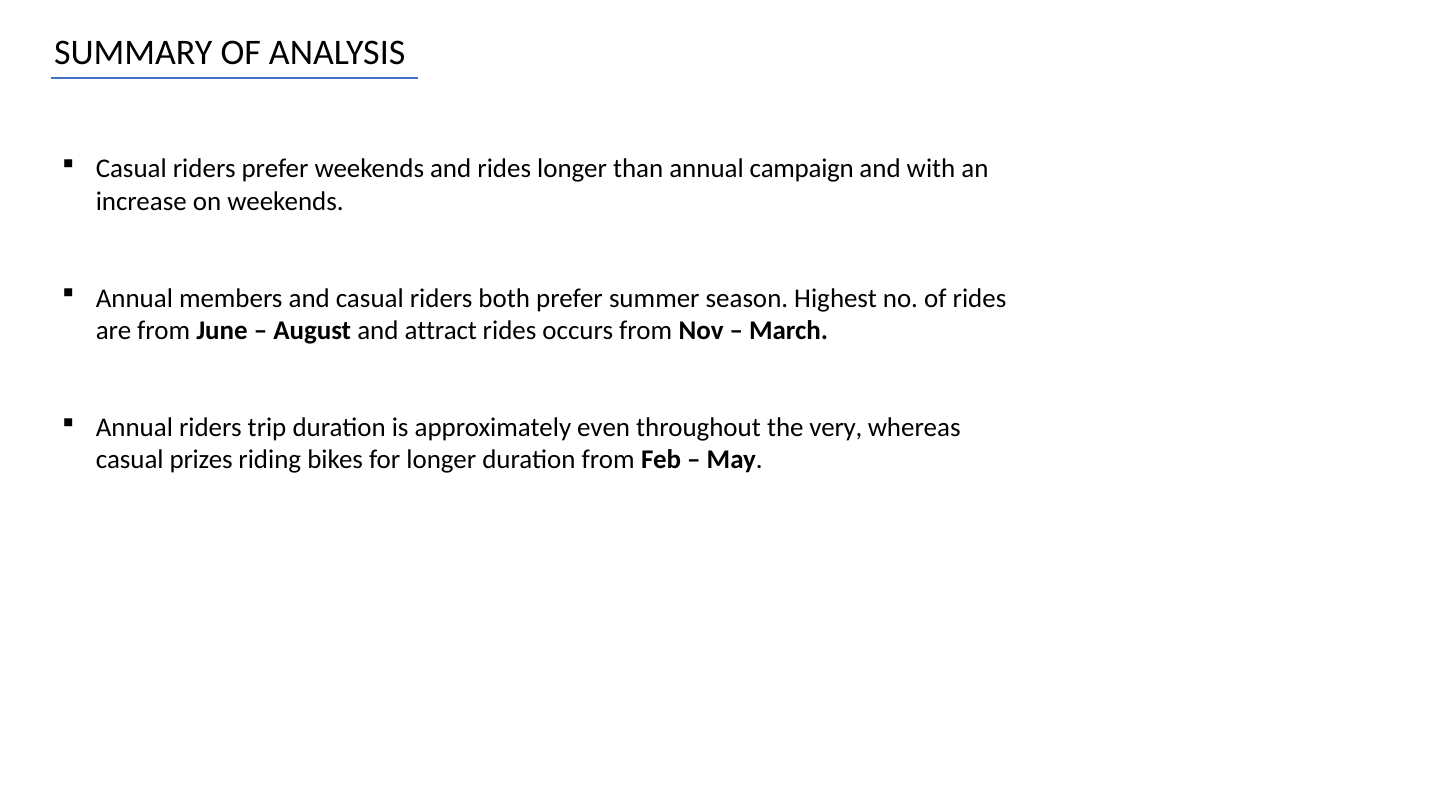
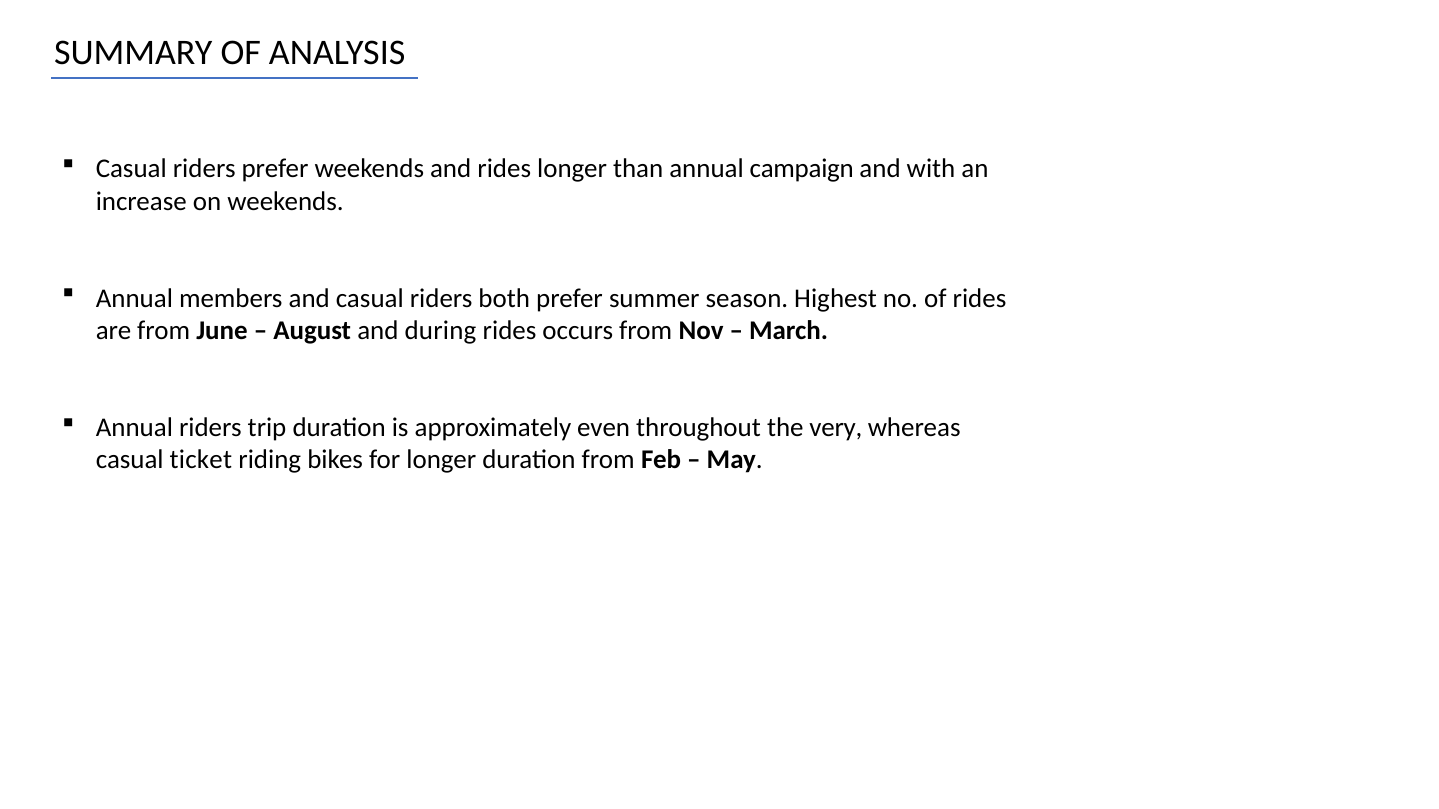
attract: attract -> during (440, 331)
prizes: prizes -> ticket (201, 460)
